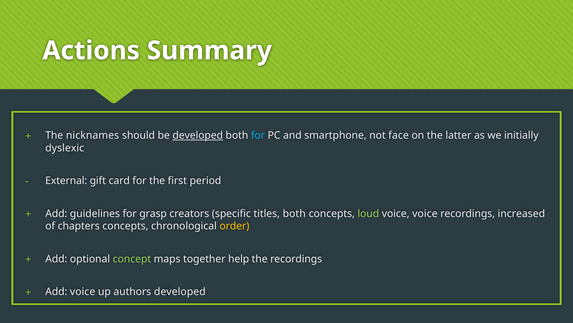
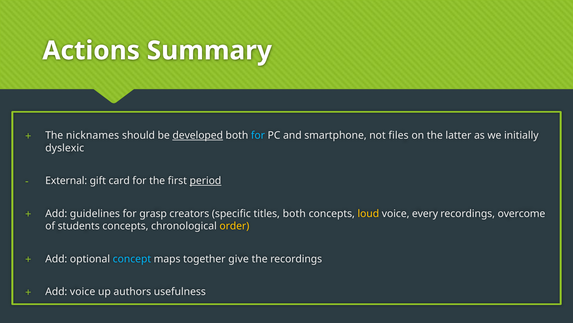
face: face -> files (399, 135)
period underline: none -> present (205, 180)
loud colour: light green -> yellow (368, 213)
voice voice: voice -> every (425, 213)
increased: increased -> overcome (521, 213)
chapters: chapters -> students (79, 226)
concept colour: light green -> light blue (132, 258)
help: help -> give (239, 258)
authors developed: developed -> usefulness (180, 291)
